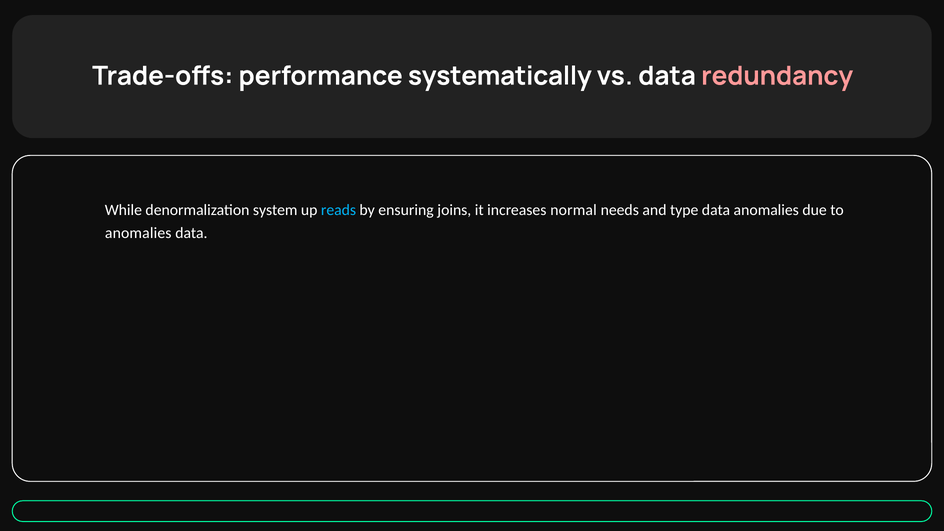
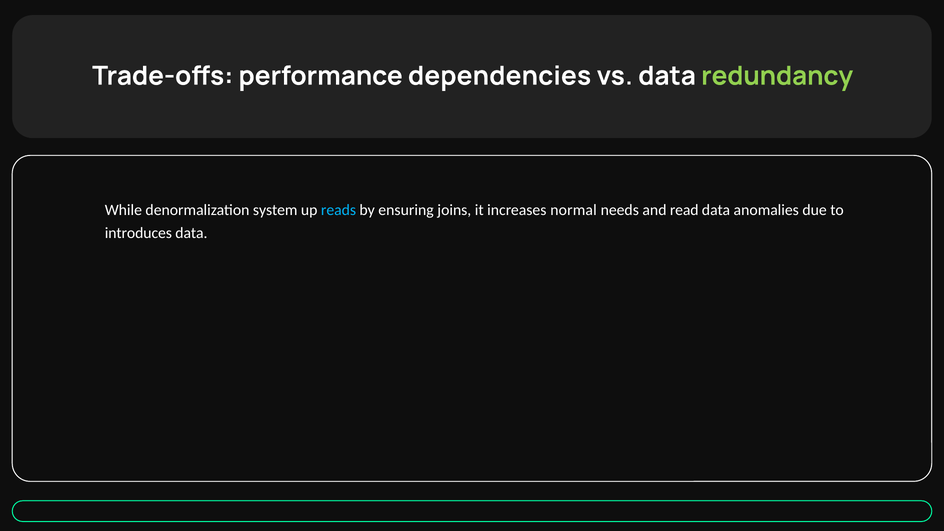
systematically: systematically -> dependencies (500, 76)
redundancy colour: pink -> light green (777, 76)
type: type -> read (684, 210)
anomalies: anomalies -> introduces (138, 233)
